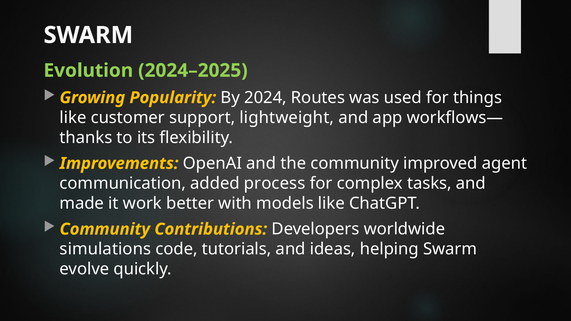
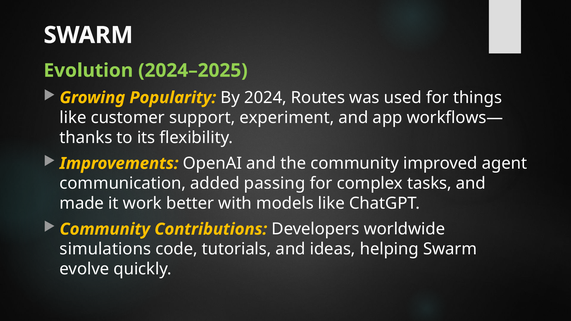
lightweight: lightweight -> experiment (287, 118)
process: process -> passing (275, 183)
